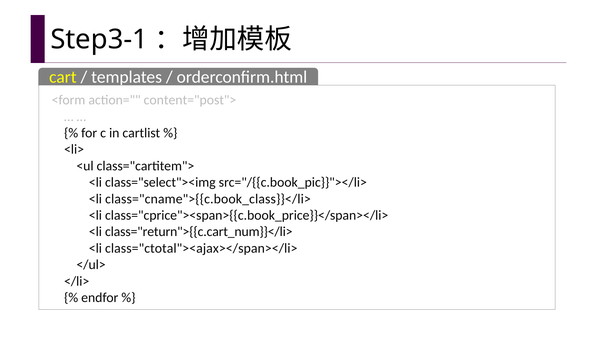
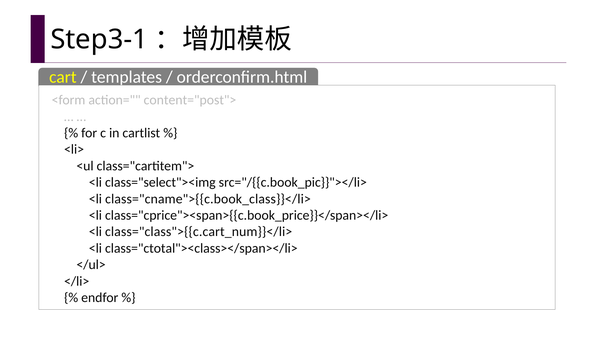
class="return">{{c.cart_num}}</li>: class="return">{{c.cart_num}}</li> -> class="class">{{c.cart_num}}</li> (199, 232)
class="ctotal"><ajax></span></li>: class="ctotal"><ajax></span></li> -> class="ctotal"><class></span></li> (201, 248)
